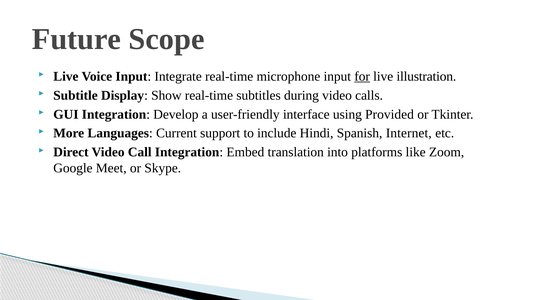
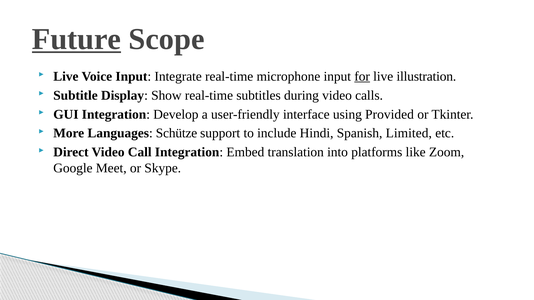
Future underline: none -> present (76, 39)
Current: Current -> Schütze (177, 133)
Internet: Internet -> Limited (409, 133)
